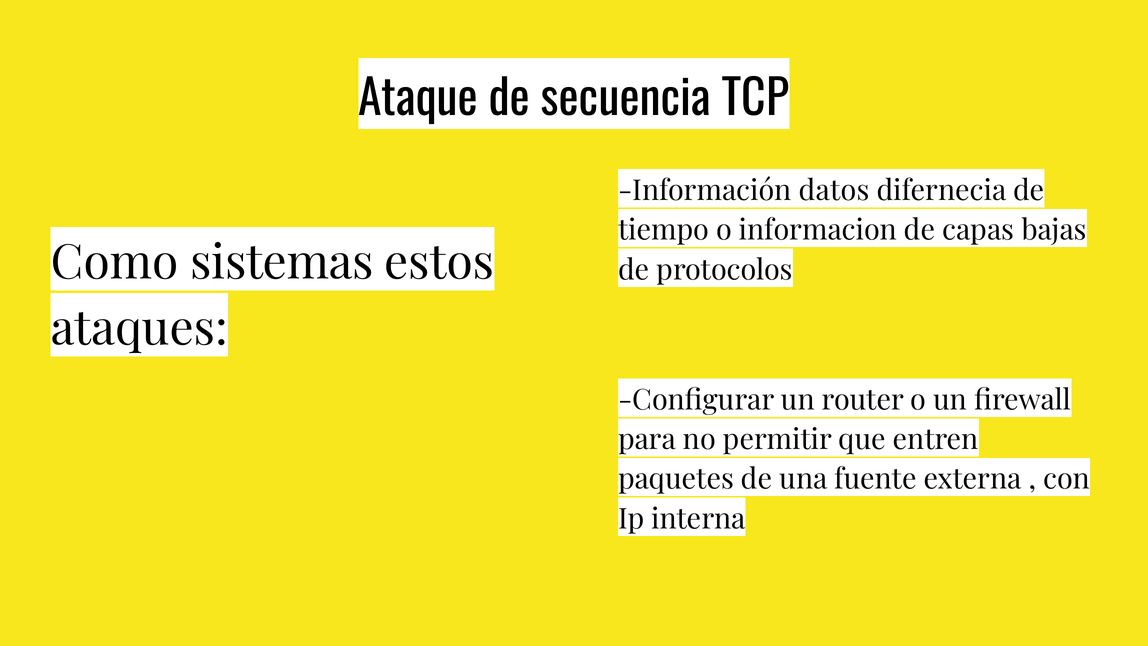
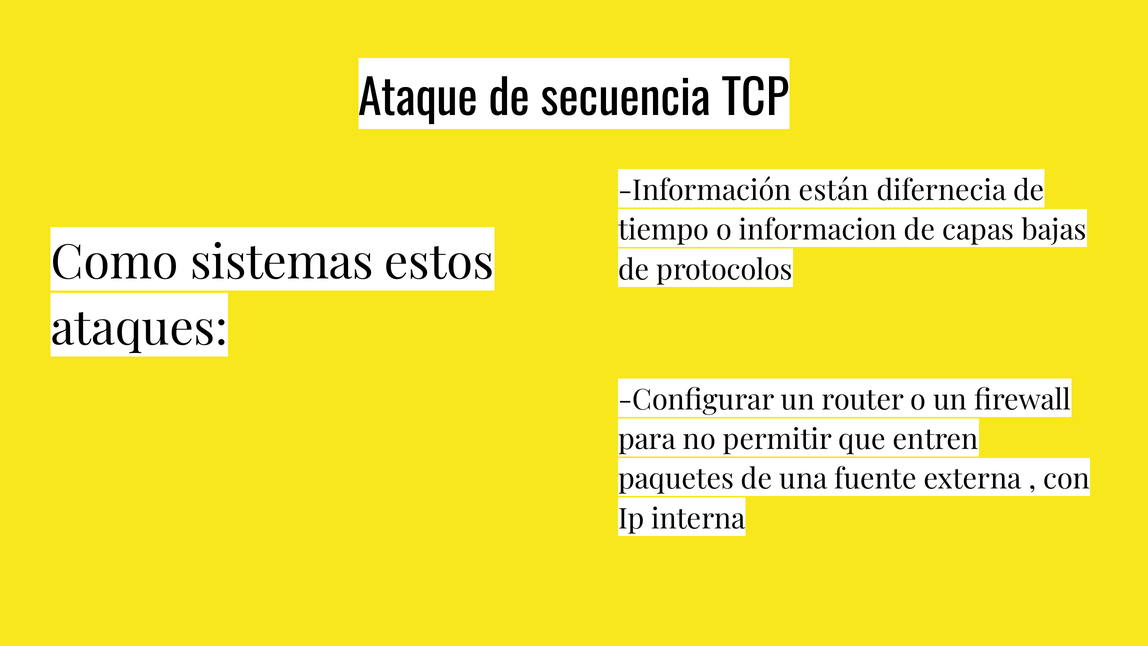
datos: datos -> están (834, 191)
